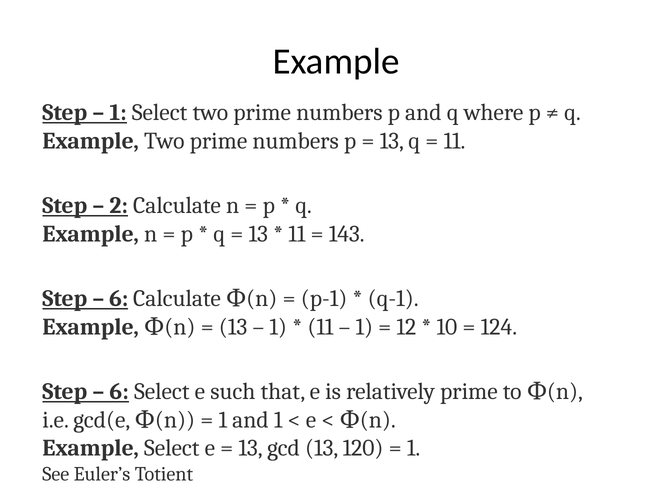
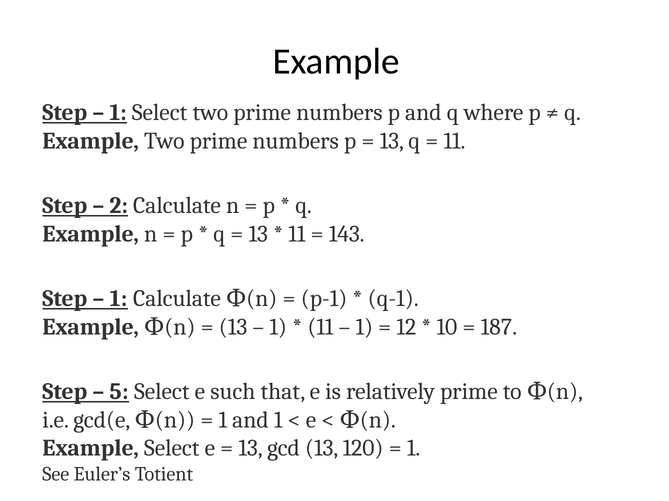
6: 6 -> 1 (119, 299)
124: 124 -> 187 (499, 327)
6: 6 -> 5 (119, 392)
